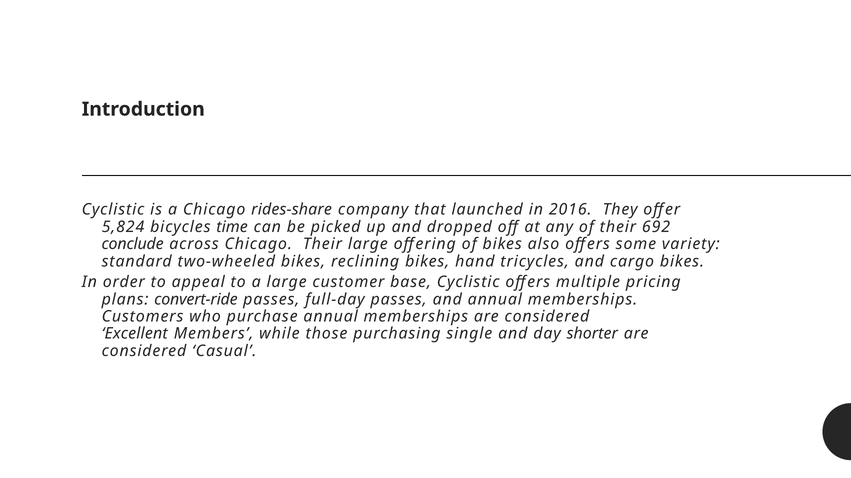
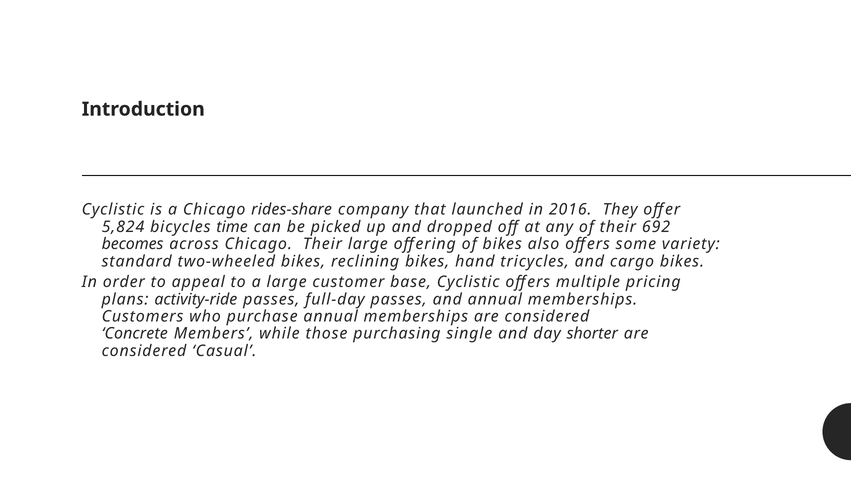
conclude: conclude -> becomes (133, 244)
convert-ride: convert-ride -> activity-ride (196, 300)
Excellent: Excellent -> Concrete (135, 334)
